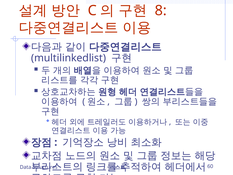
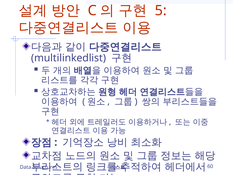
8: 8 -> 5 (161, 11)
